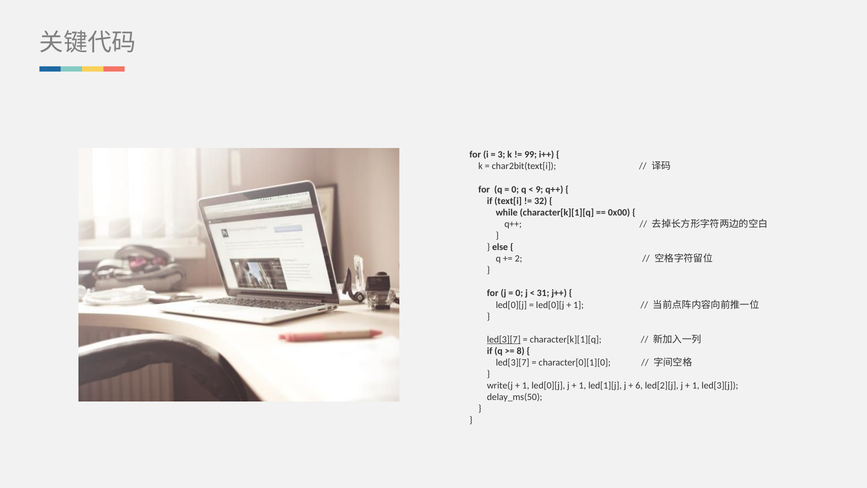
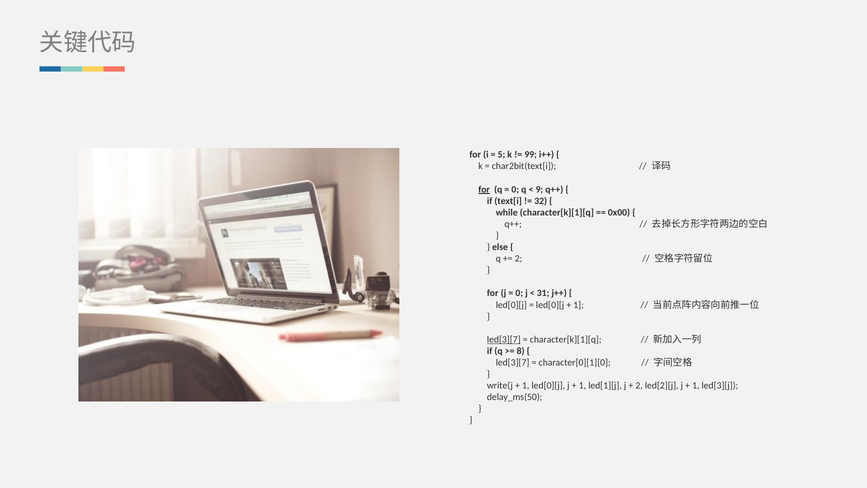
3: 3 -> 5 (501, 155)
for underline: none -> present (484, 189)
6: 6 -> 2 (639, 385)
